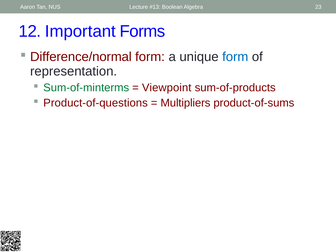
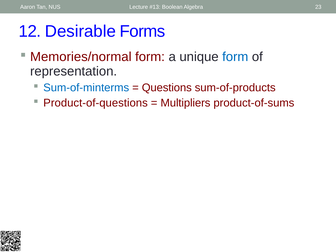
Important: Important -> Desirable (80, 31)
Difference/normal: Difference/normal -> Memories/normal (81, 57)
Sum-of-minterms colour: green -> blue (86, 88)
Viewpoint: Viewpoint -> Questions (167, 88)
